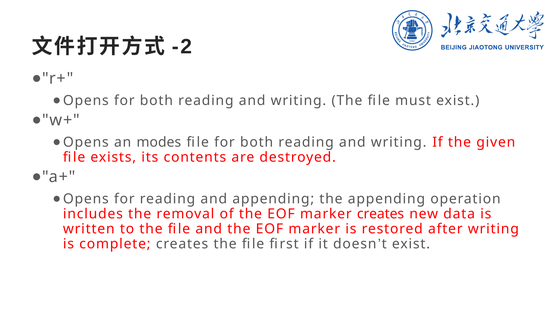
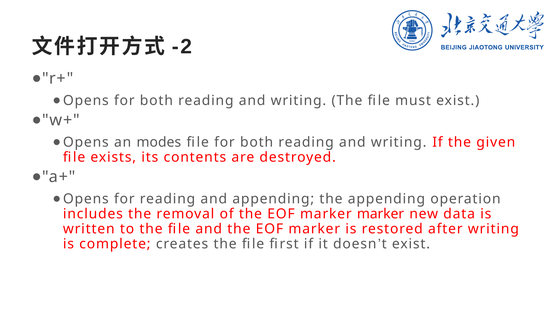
marker creates: creates -> marker (381, 214)
